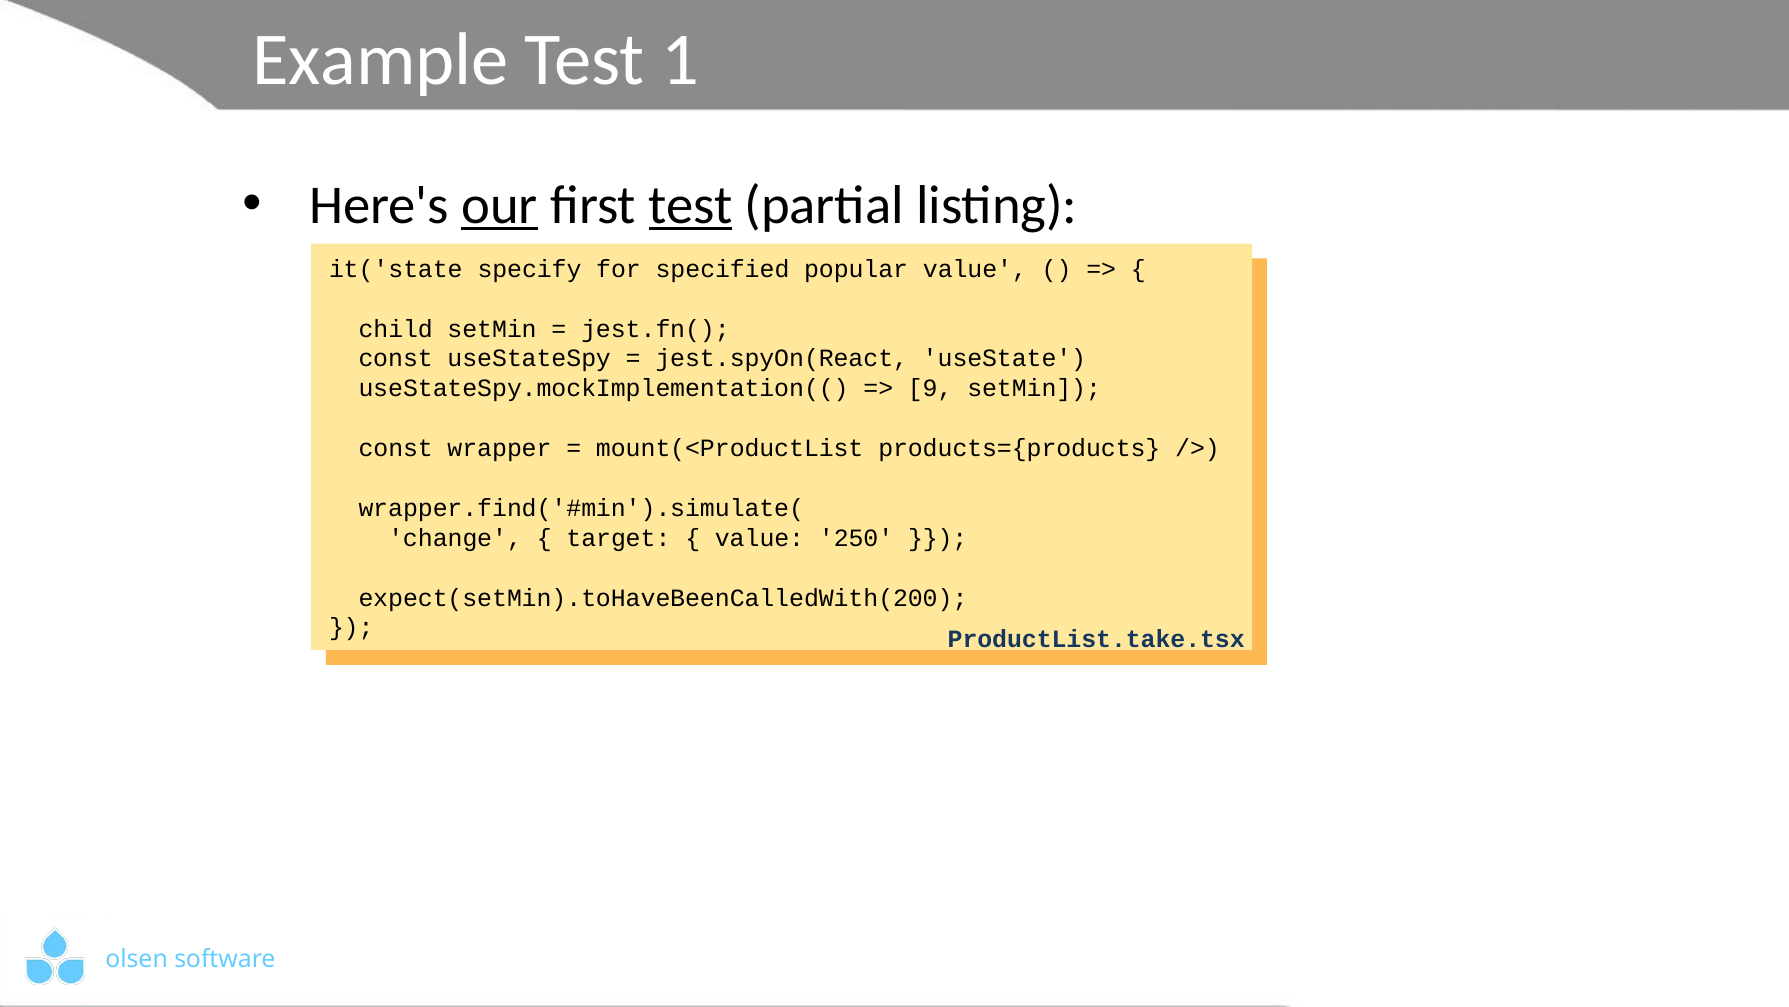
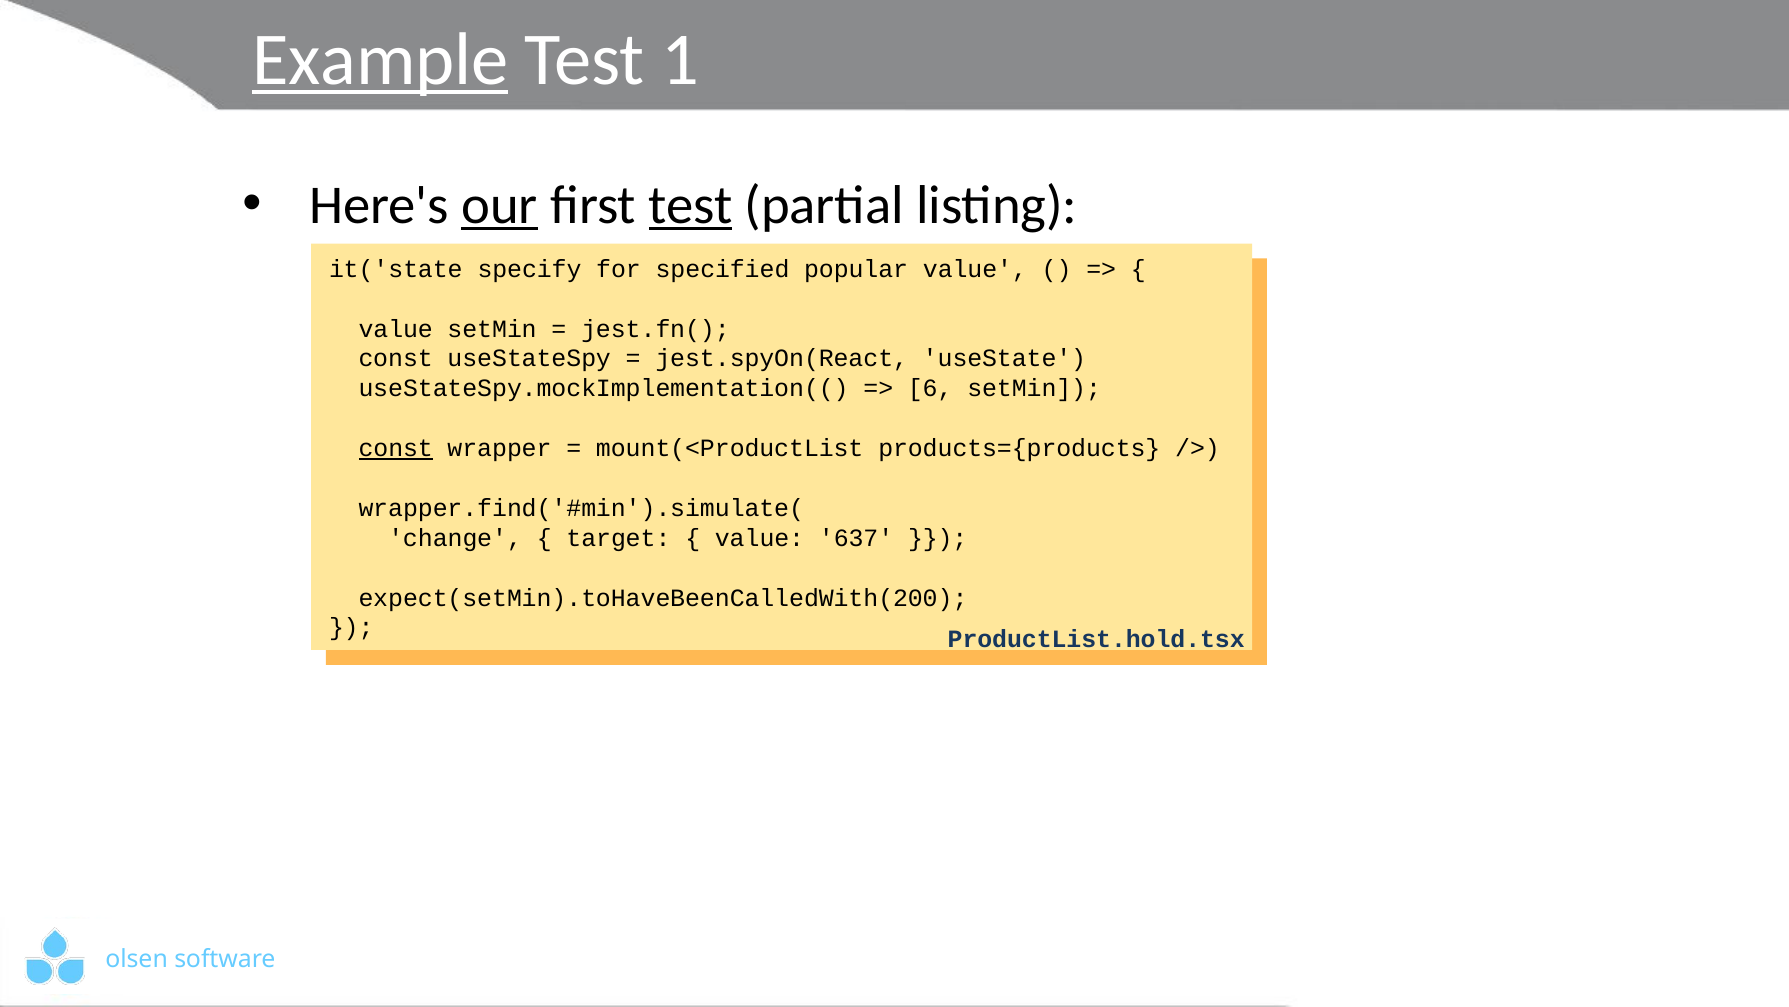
Example underline: none -> present (380, 60)
child: child -> value (396, 329)
9: 9 -> 6 (930, 388)
const underline: none -> present (396, 448)
250: 250 -> 637 (856, 538)
ProductList.take.tsx: ProductList.take.tsx -> ProductList.hold.tsx (1096, 639)
